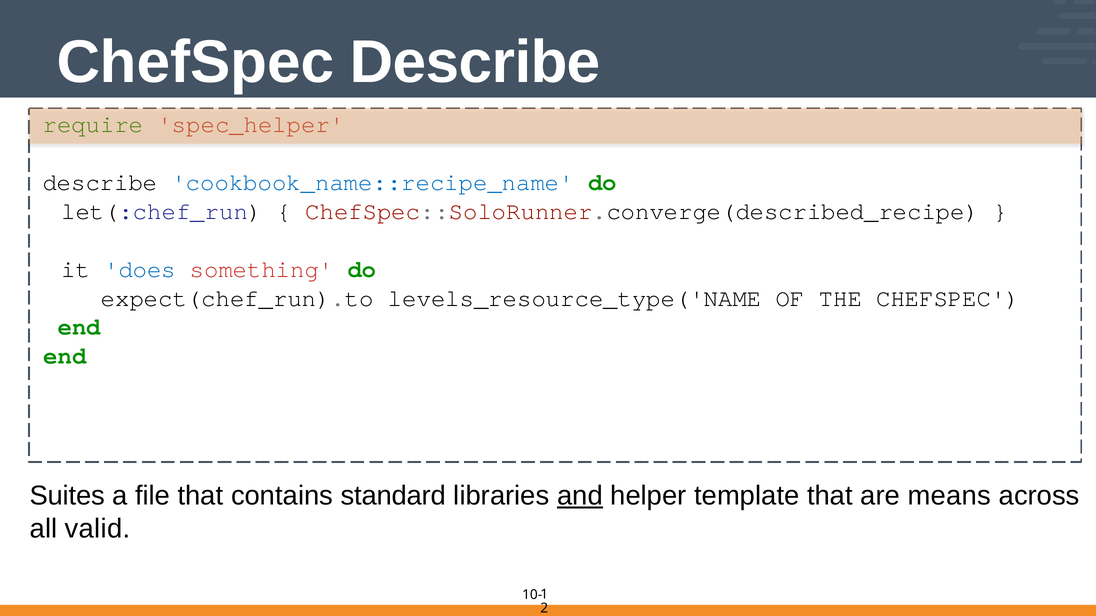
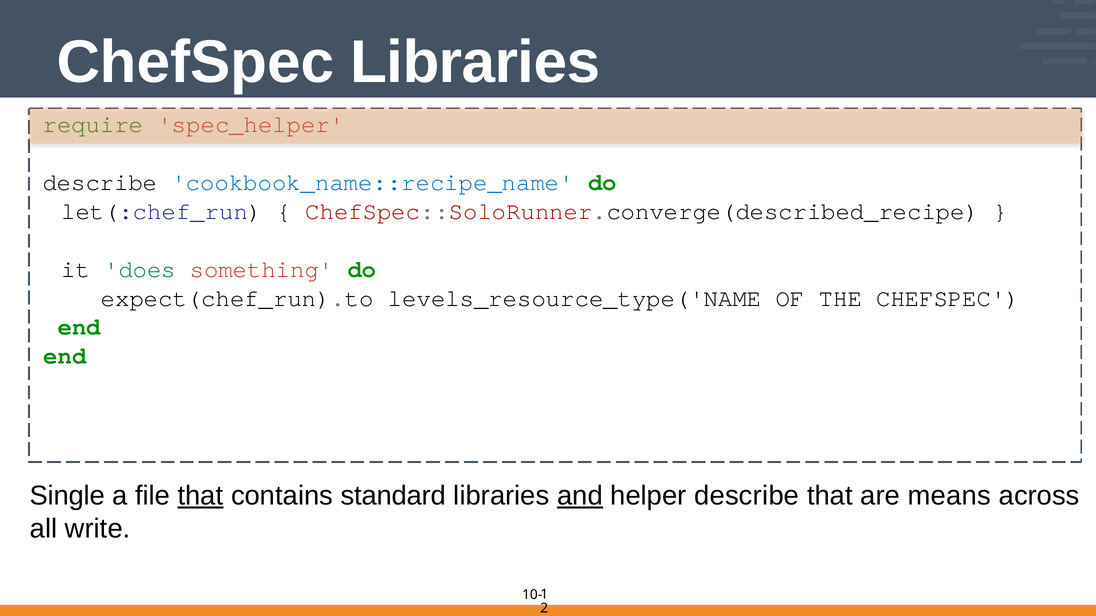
ChefSpec Describe: Describe -> Libraries (475, 62)
does colour: blue -> green (140, 270)
Suites: Suites -> Single (67, 496)
that underline: none -> present (200, 496)
helper template: template -> describe (747, 496)
valid: valid -> write (98, 529)
